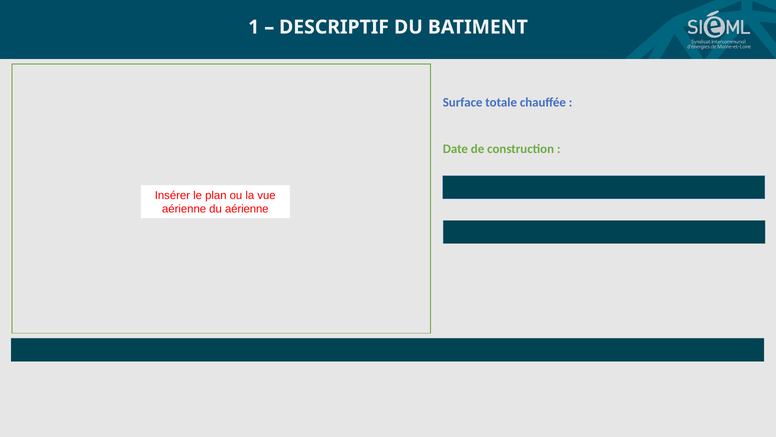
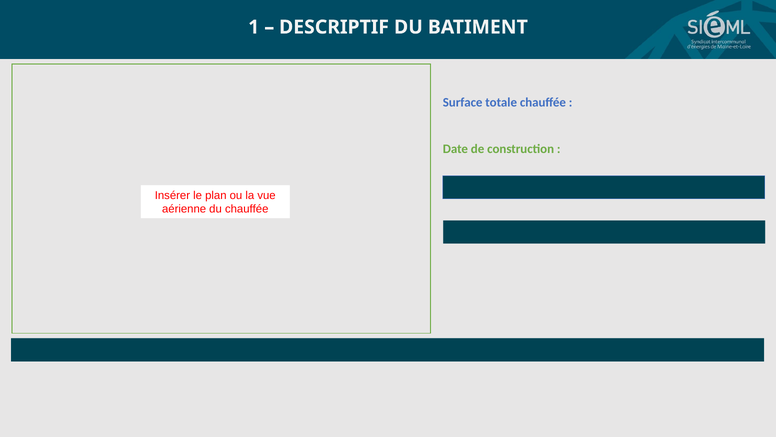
du aérienne: aérienne -> chauffée (247, 209)
